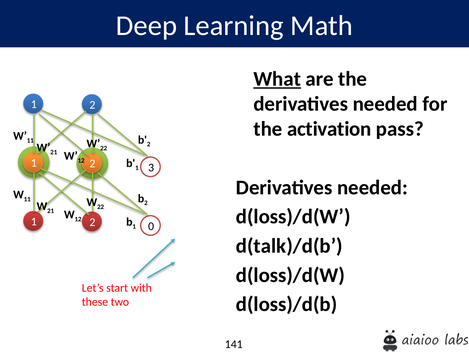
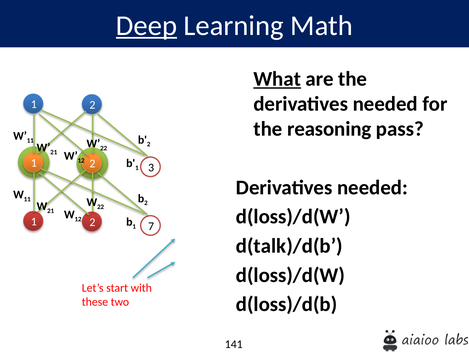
Deep underline: none -> present (146, 26)
activation: activation -> reasoning (329, 129)
0: 0 -> 7 (151, 226)
